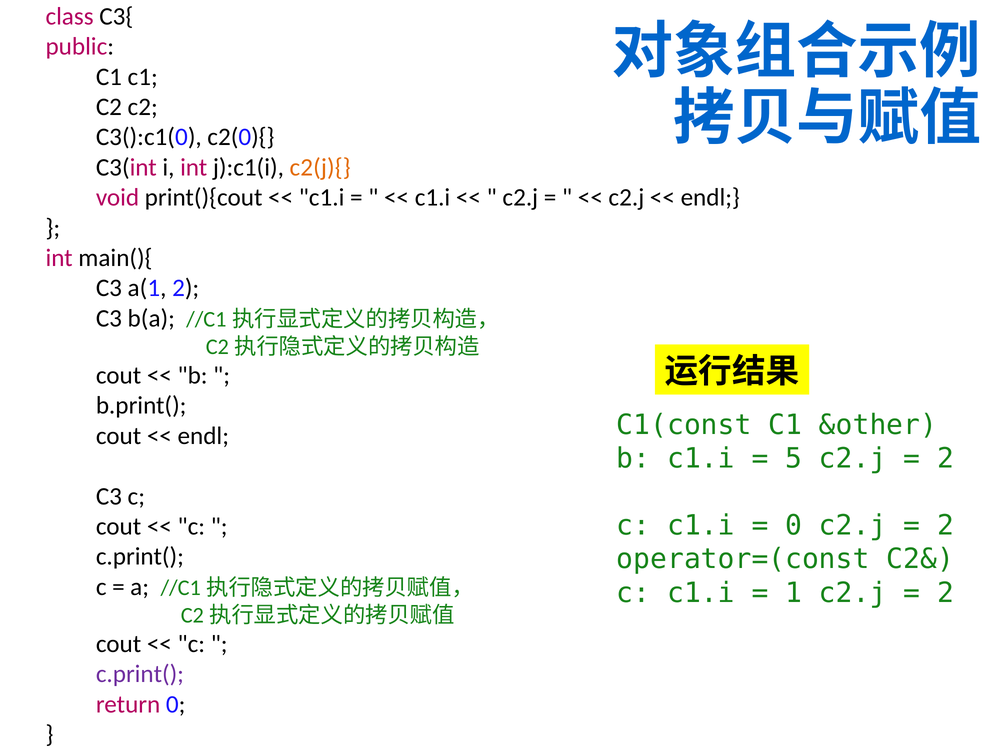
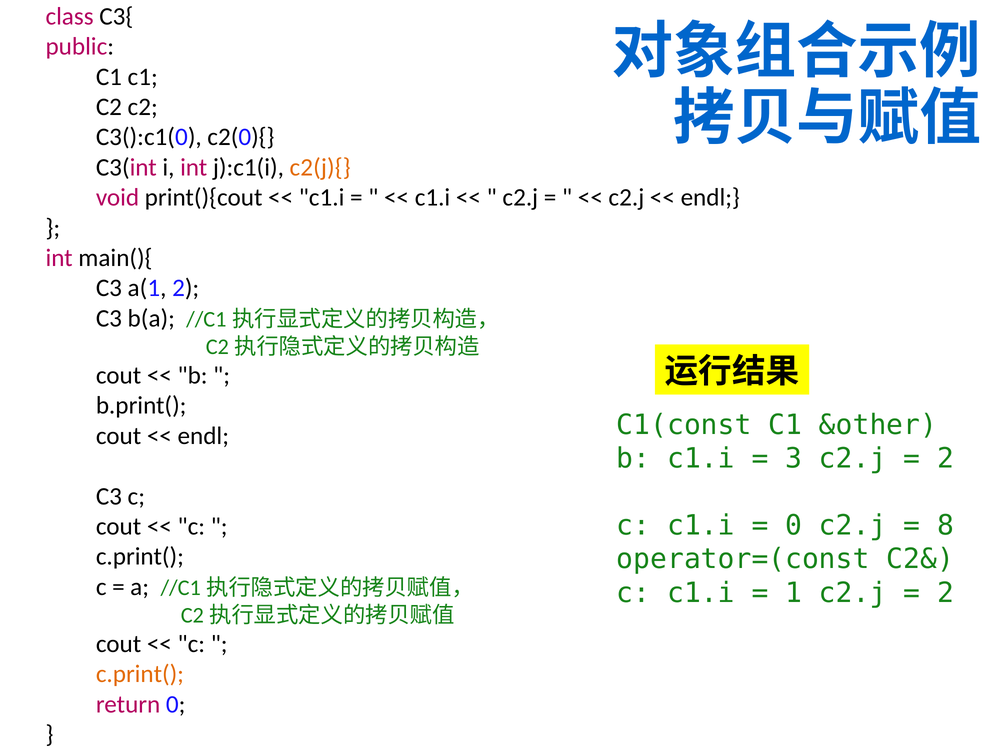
5: 5 -> 3 (794, 459)
2: 2 -> 8 (946, 526)
c.print( colour: purple -> orange (140, 674)
